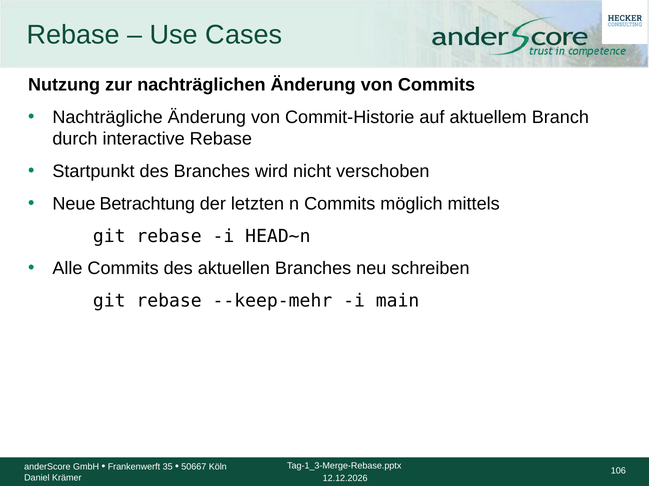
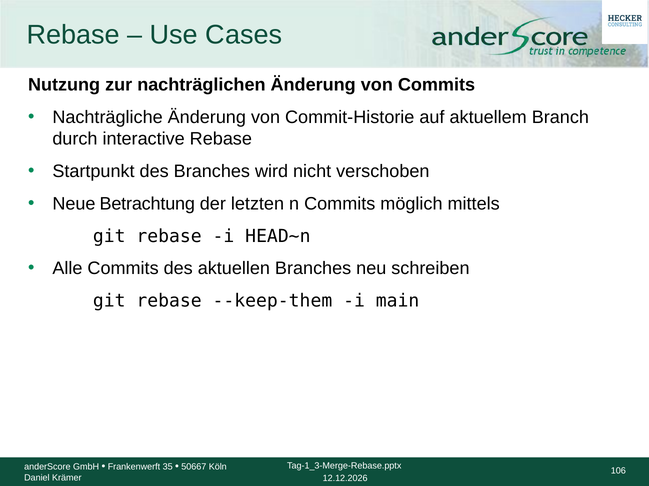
--keep-mehr: --keep-mehr -> --keep-them (272, 301)
